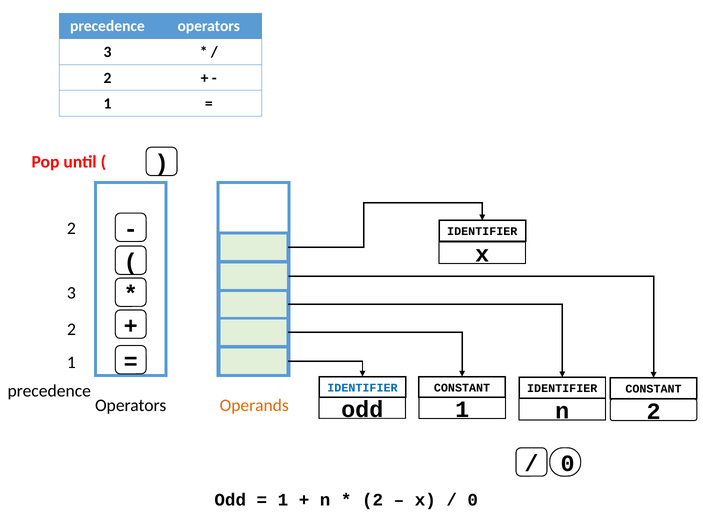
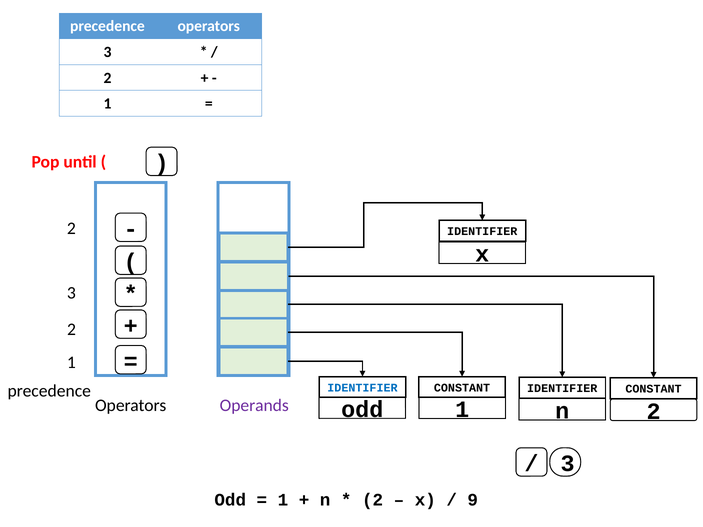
Operands colour: orange -> purple (254, 405)
0: 0 -> 3 (568, 464)
0: 0 -> 9 (473, 500)
